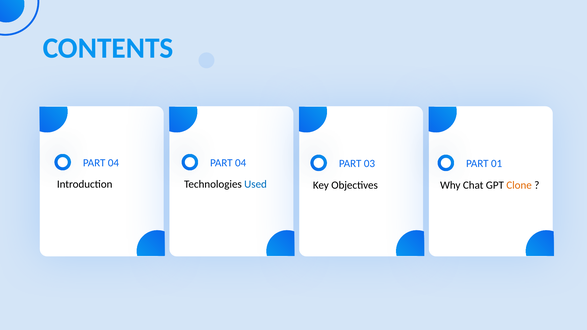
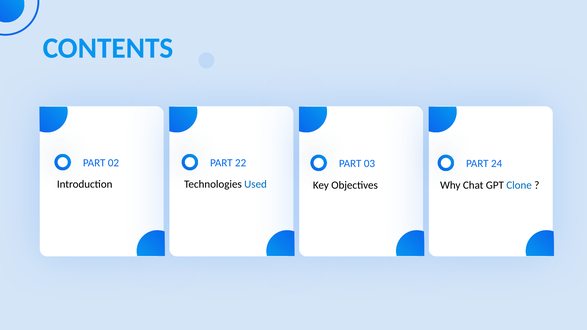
04: 04 -> 02 (113, 163)
04: 04 -> 22 (241, 163)
01: 01 -> 24 (497, 164)
Clone colour: orange -> blue (519, 185)
